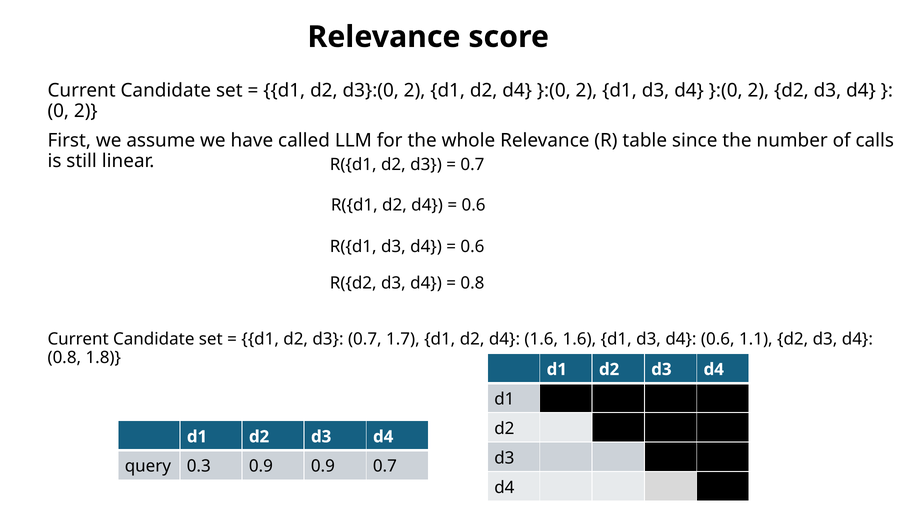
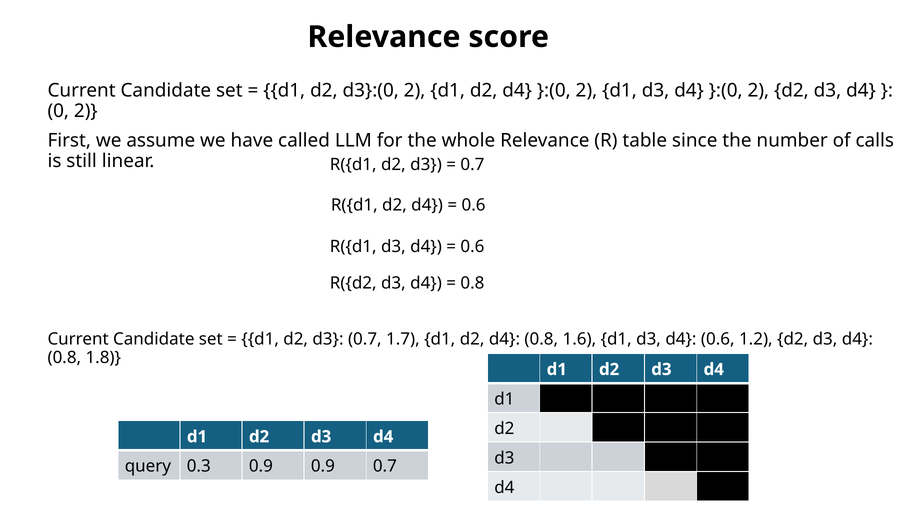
d2 d4 1.6: 1.6 -> 0.8 (541, 339)
1.1: 1.1 -> 1.2 (756, 339)
